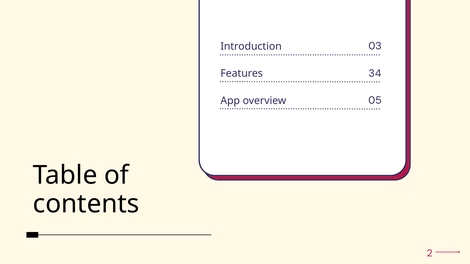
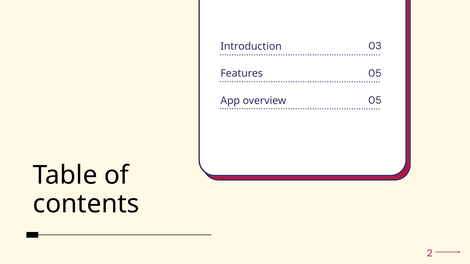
Features 34: 34 -> 05 (375, 73)
